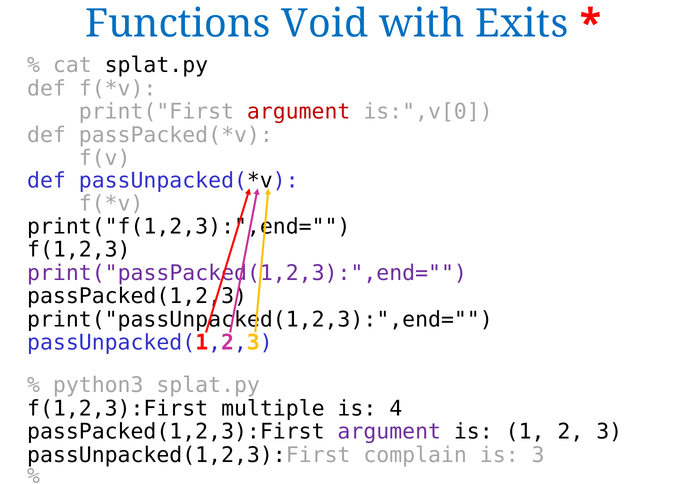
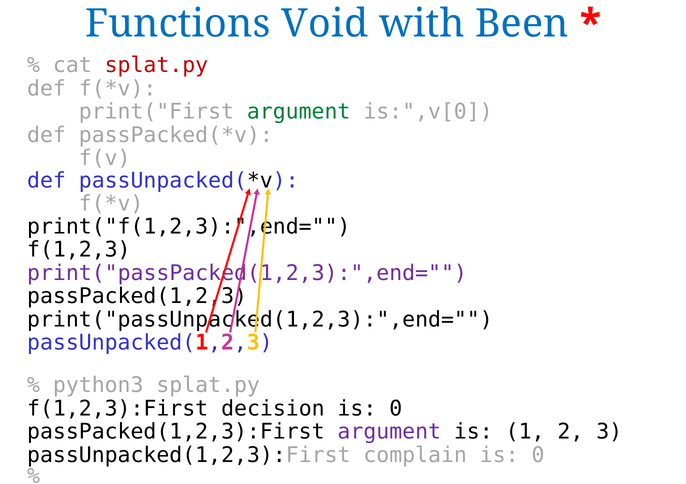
Exits: Exits -> Been (522, 24)
splat.py colour: black -> red (156, 65)
argument colour: red -> green (299, 112)
multiple: multiple -> decision (273, 408)
4: 4 -> 0 (396, 408)
3: 3 -> 0 (538, 455)
